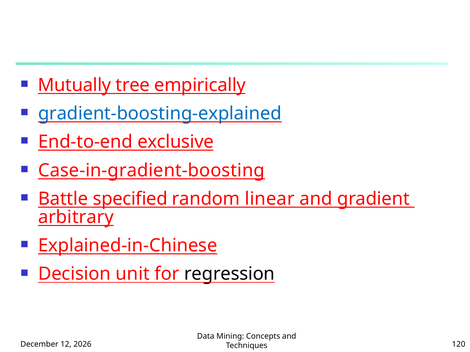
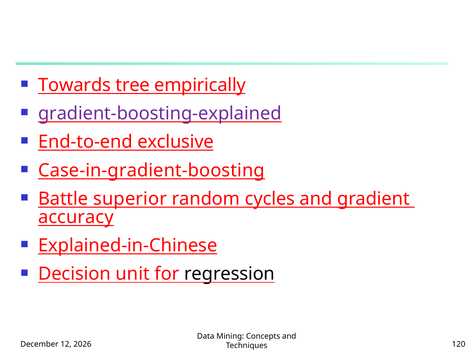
Mutually: Mutually -> Towards (74, 85)
gradient-boosting-explained colour: blue -> purple (160, 114)
specified: specified -> superior (130, 199)
linear: linear -> cycles (270, 199)
arbitrary: arbitrary -> accuracy (76, 217)
